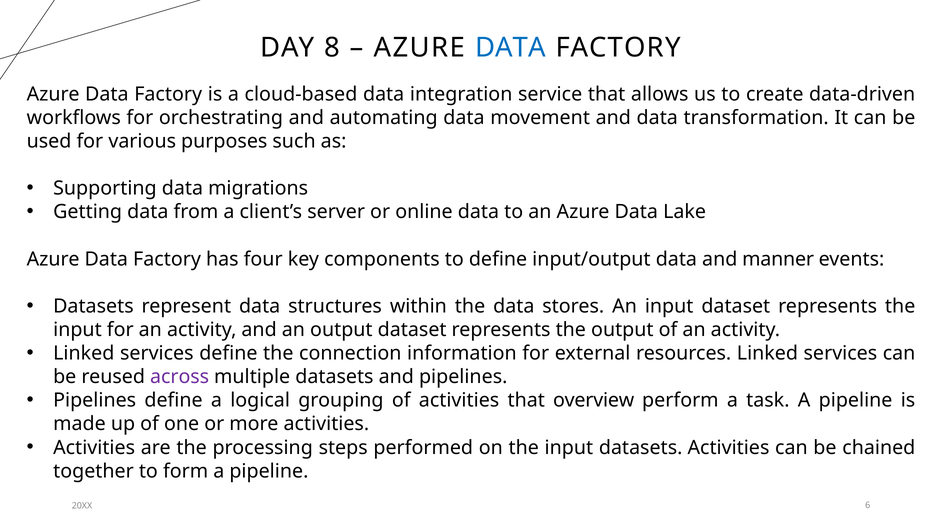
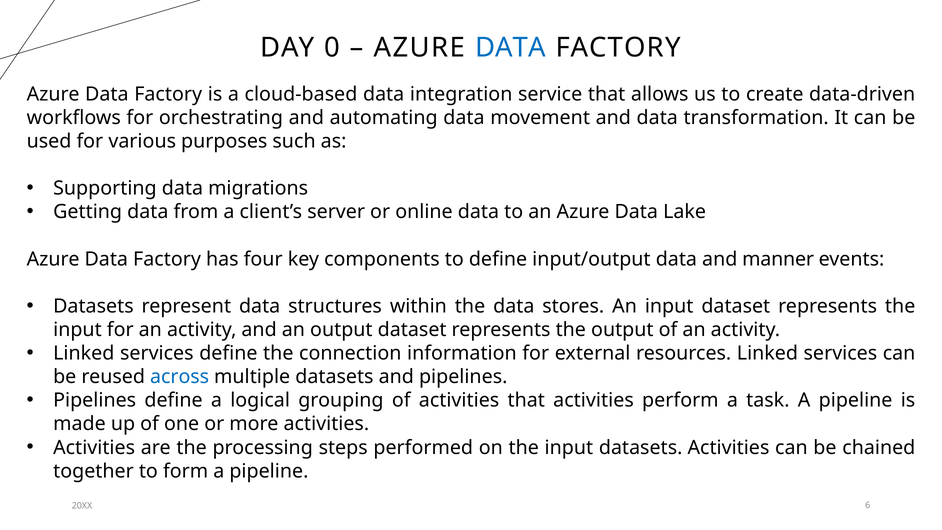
8: 8 -> 0 (332, 48)
across colour: purple -> blue (180, 377)
that overview: overview -> activities (594, 400)
